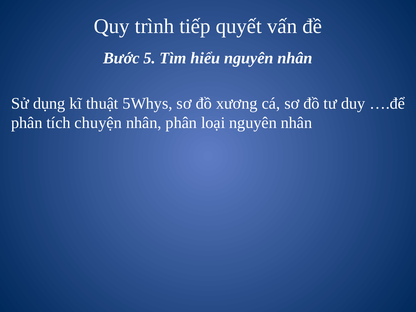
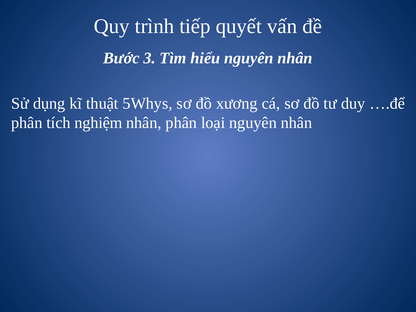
5: 5 -> 3 (150, 58)
chuyện: chuyện -> nghiệm (99, 123)
